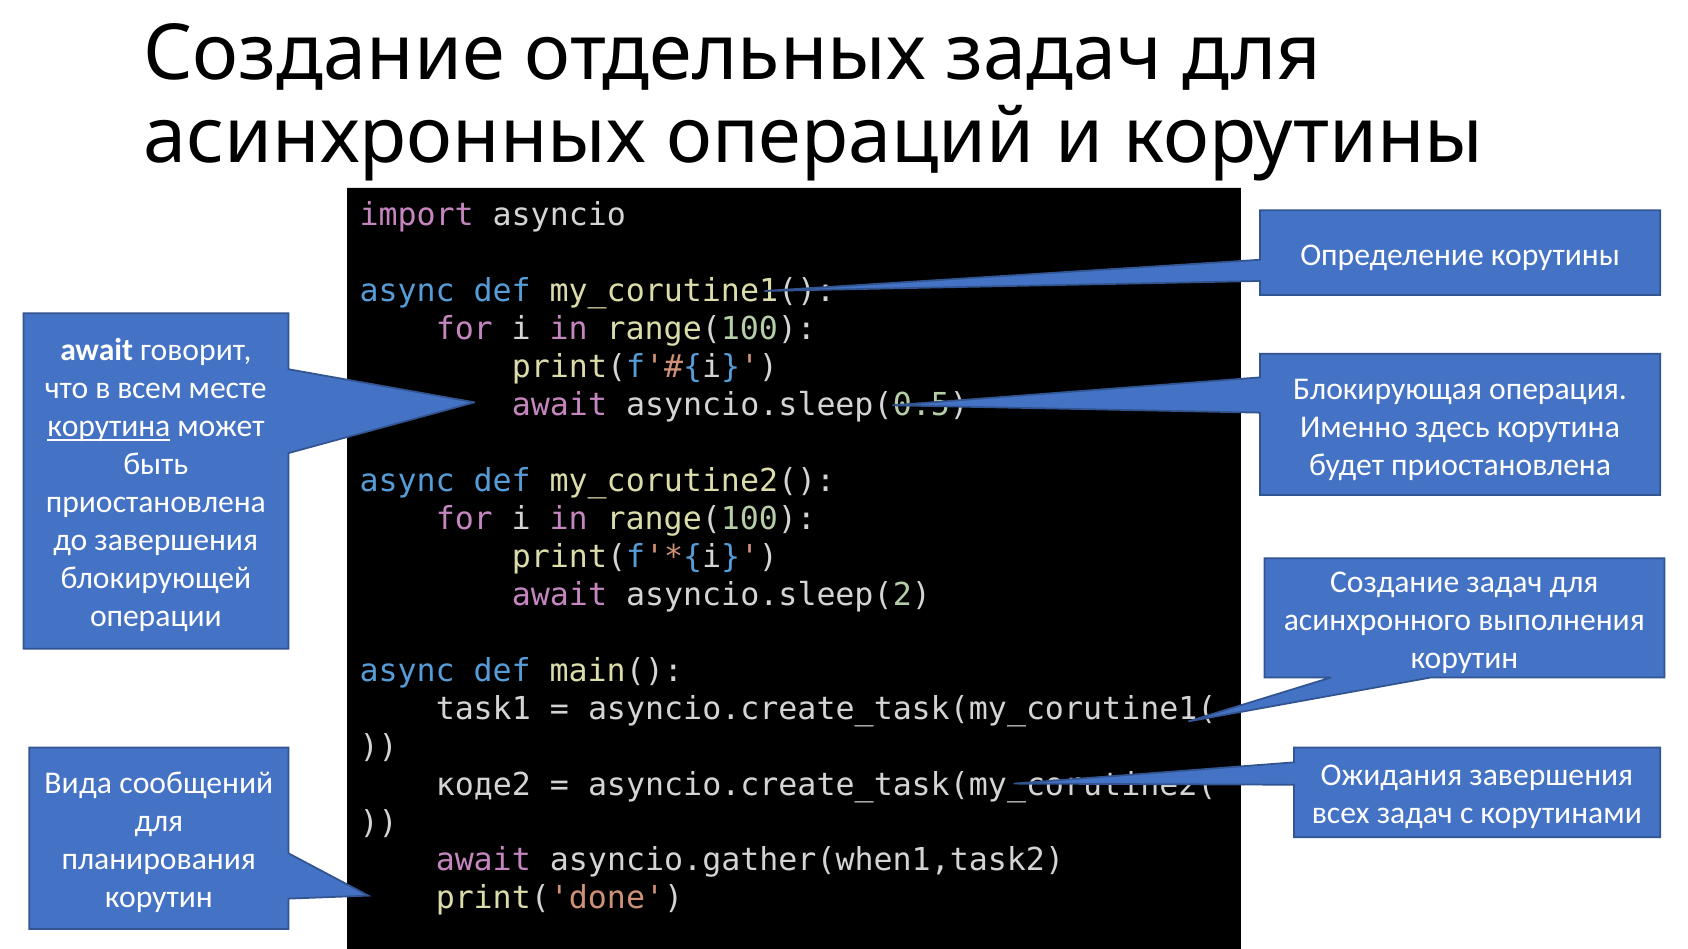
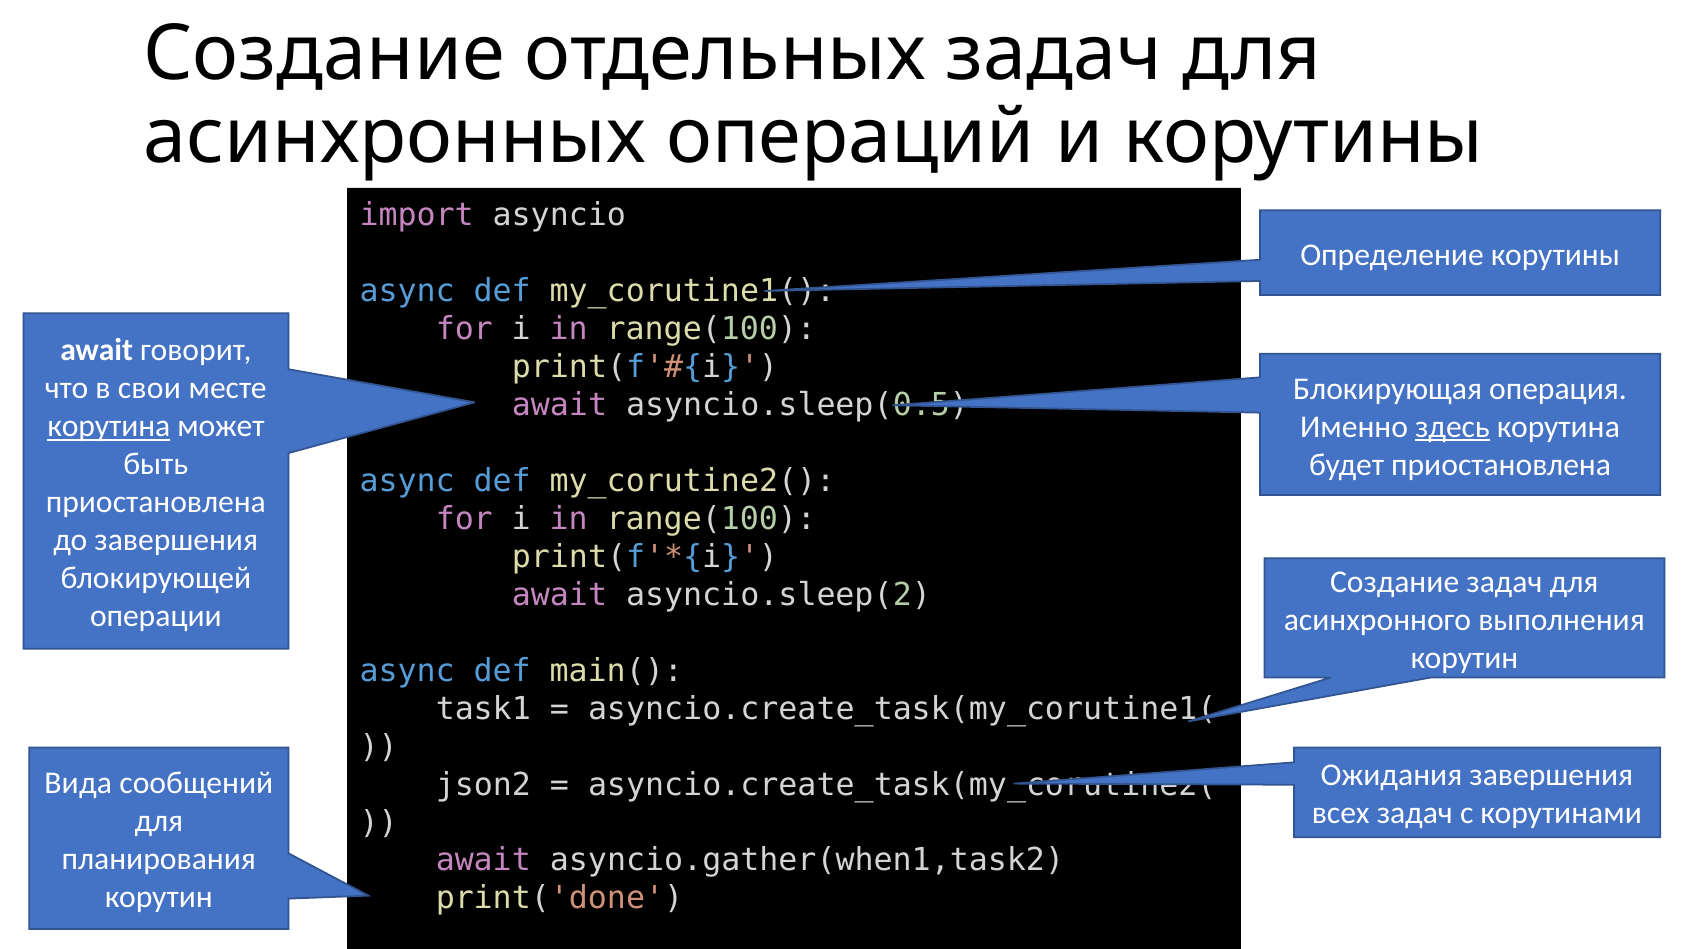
всем: всем -> свои (149, 389)
здесь underline: none -> present (1452, 427)
коде2: коде2 -> json2 (483, 785)
